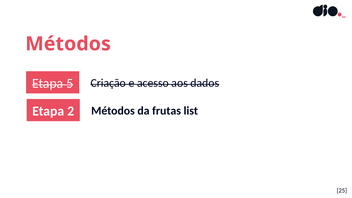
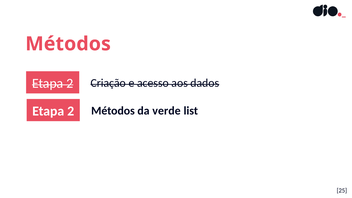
5: 5 -> 2 (70, 83)
frutas: frutas -> verde (167, 111)
